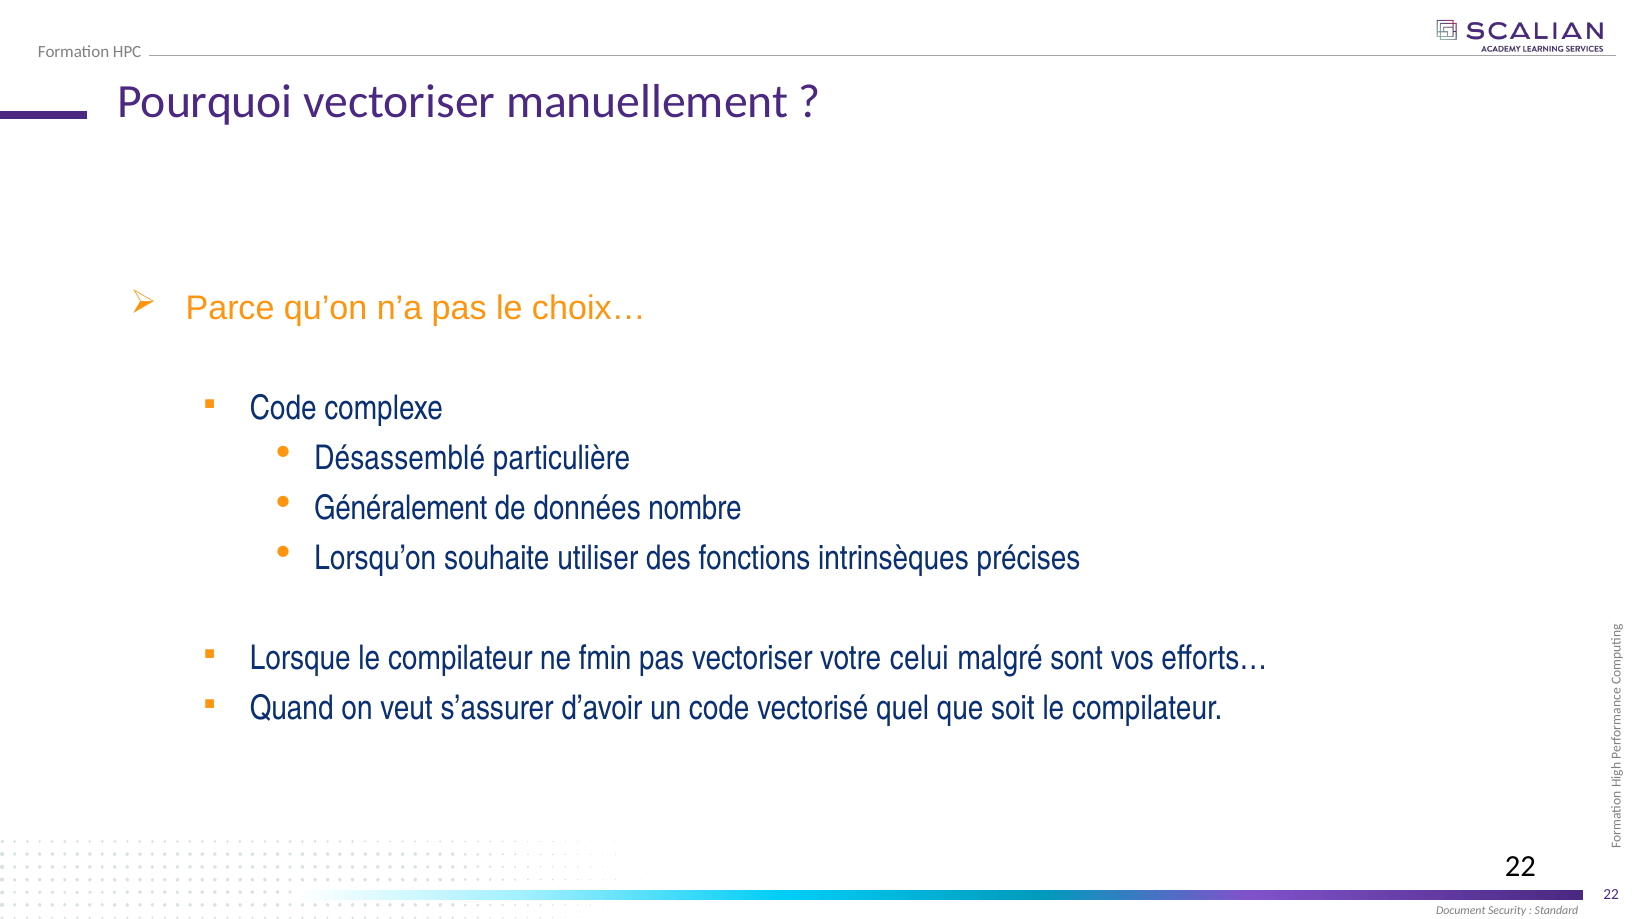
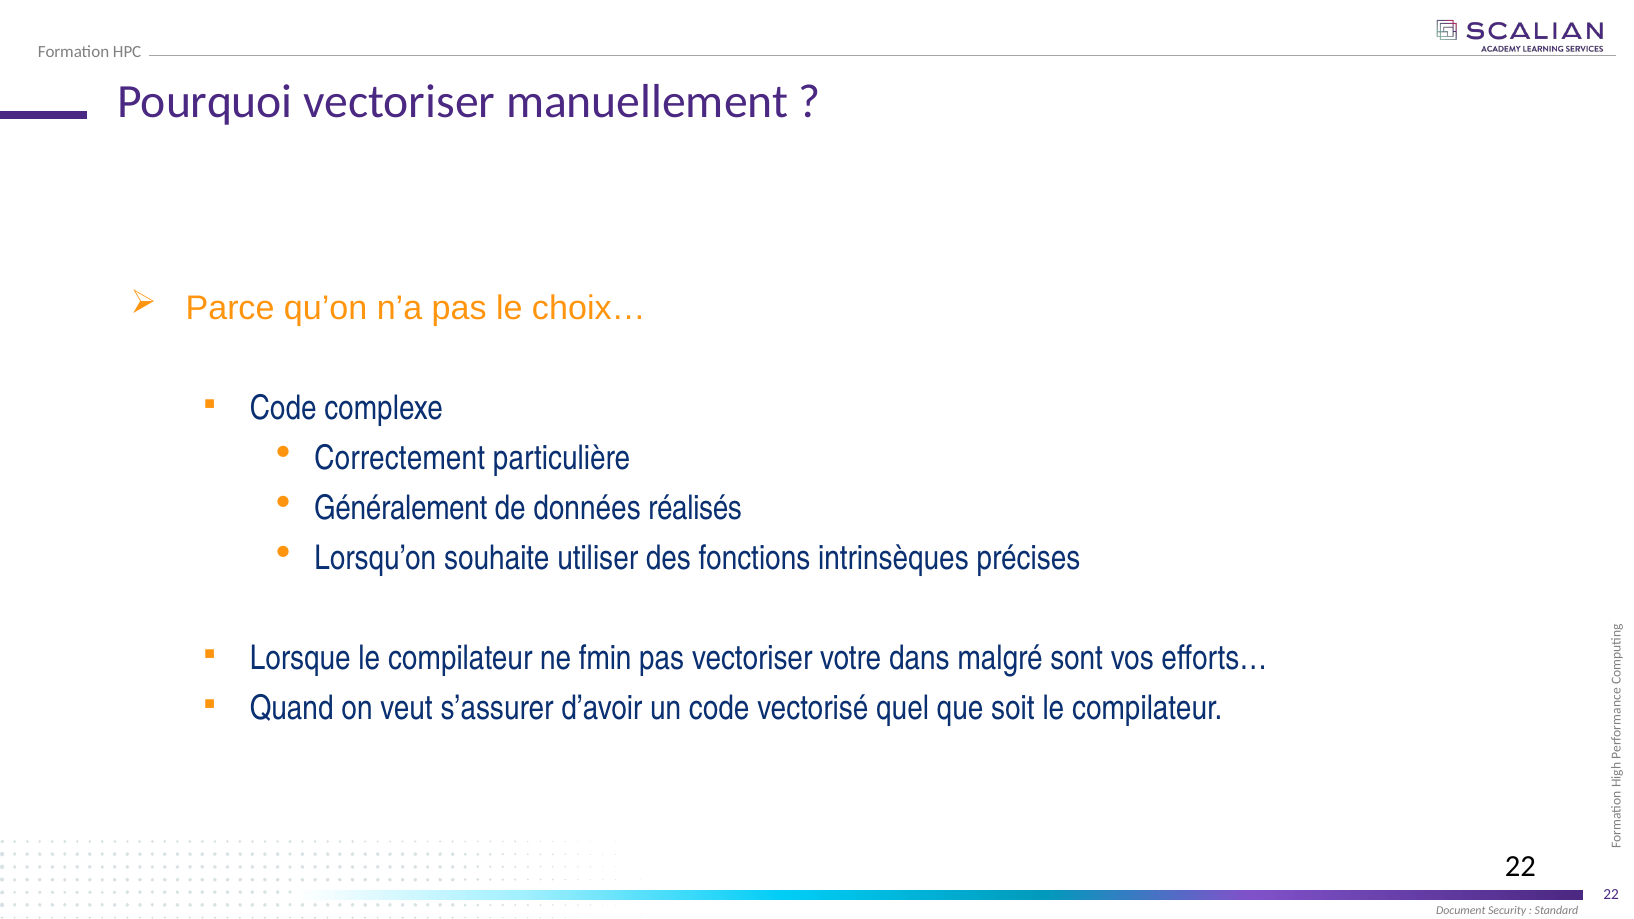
Désassemblé: Désassemblé -> Correctement (400, 458)
nombre: nombre -> réalisés (695, 508)
celui: celui -> dans (919, 658)
